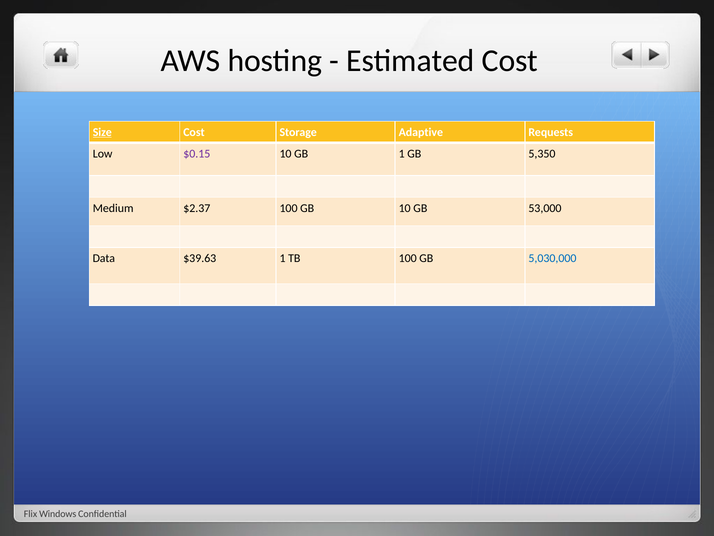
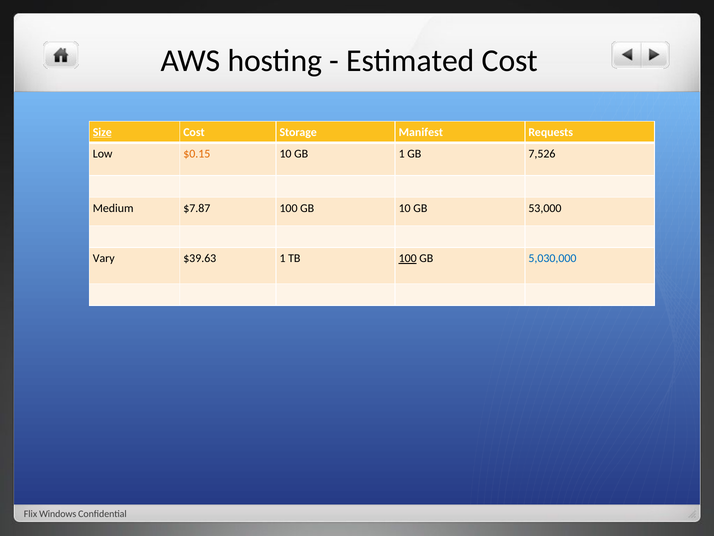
Adaptive: Adaptive -> Manifest (421, 132)
$0.15 colour: purple -> orange (197, 154)
5,350: 5,350 -> 7,526 (542, 154)
$2.37: $2.37 -> $7.87 (197, 208)
Data: Data -> Vary (104, 258)
100 underline: none -> present (408, 258)
